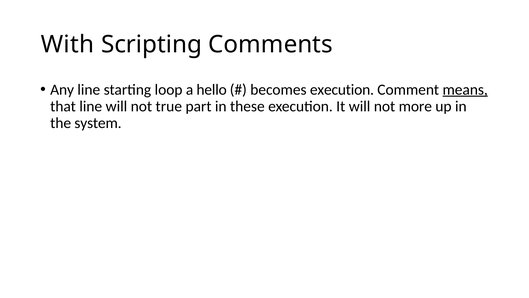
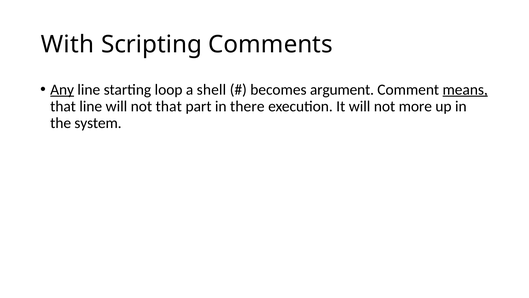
Any underline: none -> present (62, 89)
hello: hello -> shell (211, 89)
becomes execution: execution -> argument (342, 89)
not true: true -> that (169, 106)
these: these -> there (247, 106)
